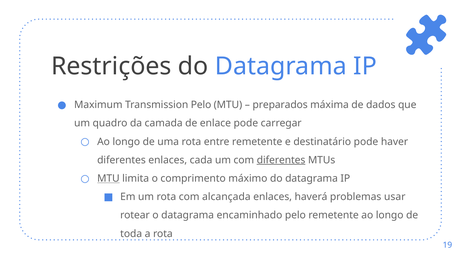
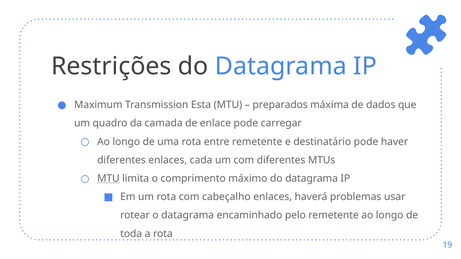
Transmission Pelo: Pelo -> Esta (201, 105)
diferentes underline: present -> none (281, 160)
alcançada: alcançada -> cabeçalho (226, 197)
